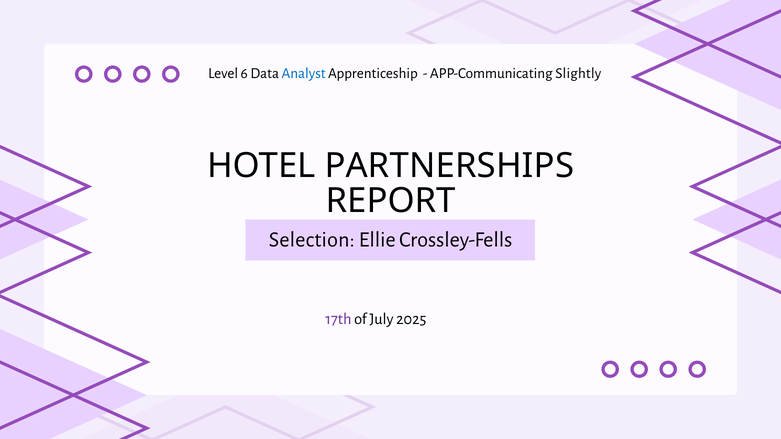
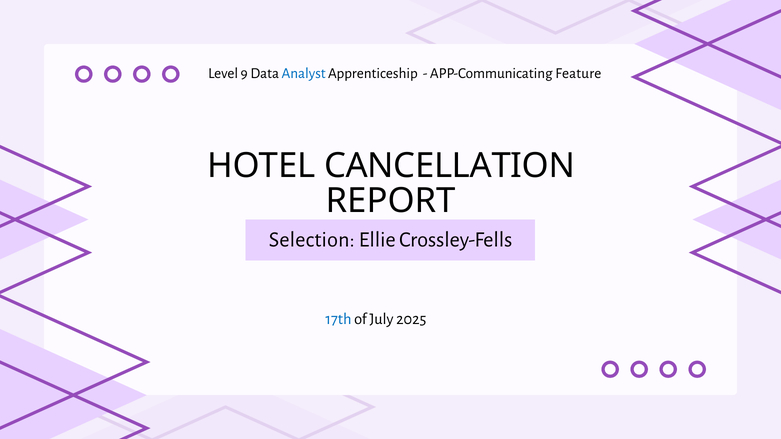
6: 6 -> 9 (244, 73)
Slightly: Slightly -> Feature (578, 73)
PARTNERSHIPS: PARTNERSHIPS -> CANCELLATION (450, 166)
17th colour: purple -> blue (339, 319)
